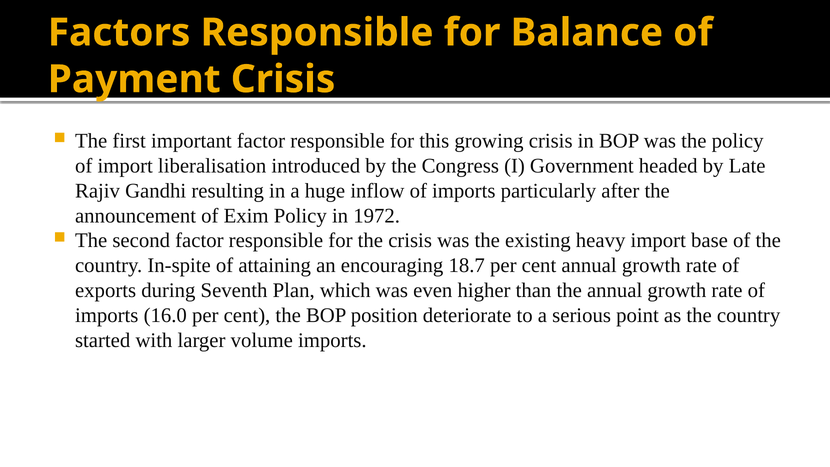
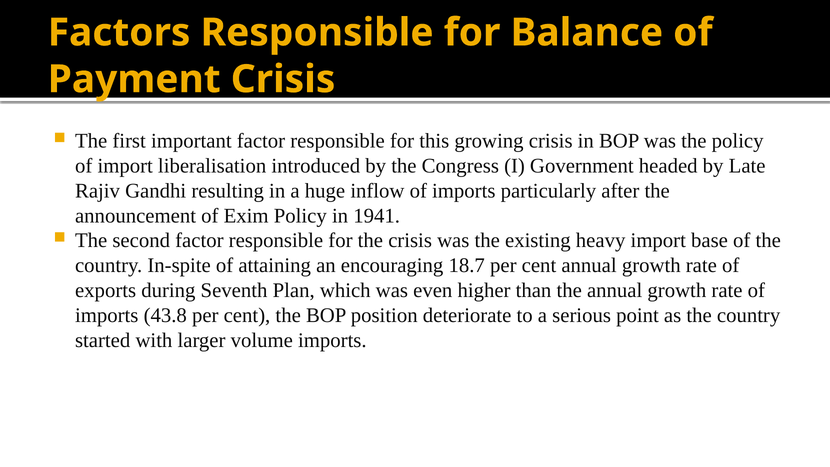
1972: 1972 -> 1941 (377, 216)
16.0: 16.0 -> 43.8 (165, 315)
